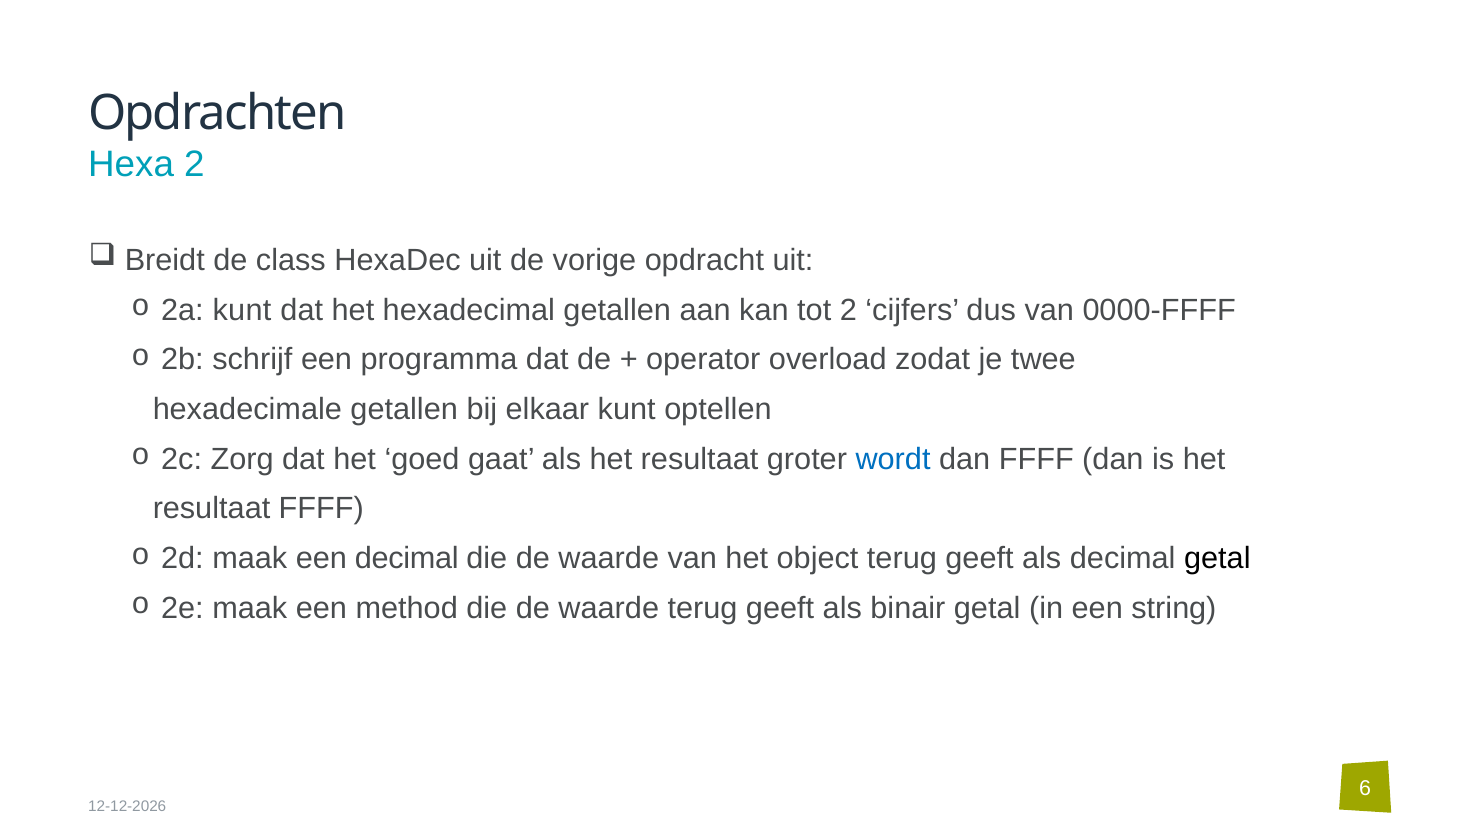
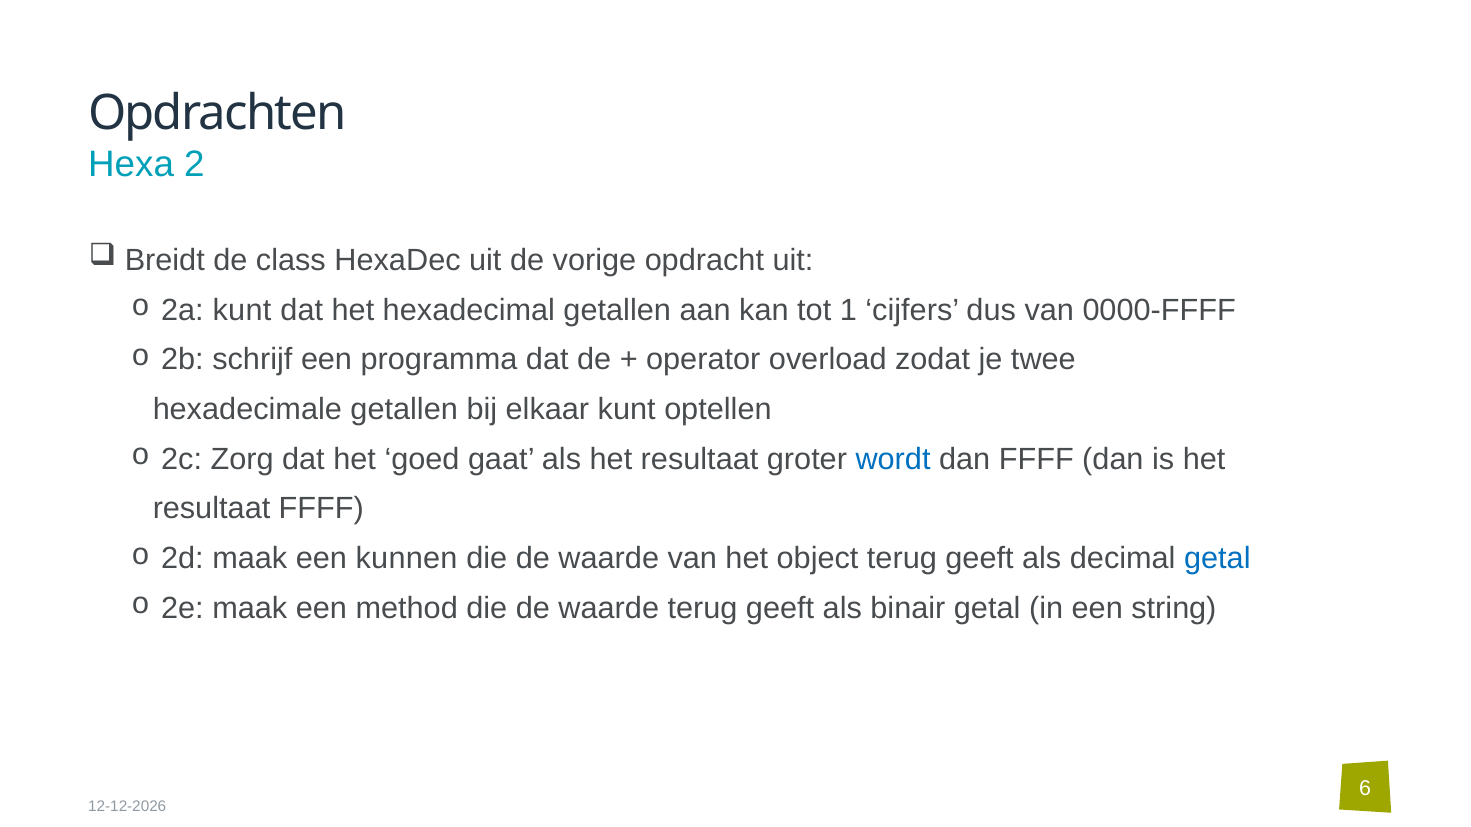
tot 2: 2 -> 1 (848, 310)
een decimal: decimal -> kunnen (407, 559)
getal colour: black -> blue (1217, 559)
